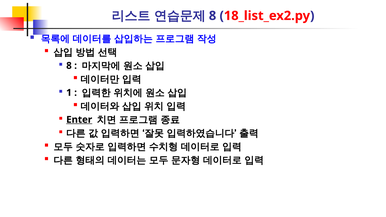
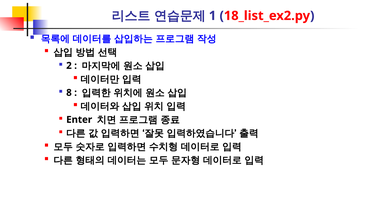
8: 8 -> 1 (213, 16)
8: 8 -> 2 (69, 66)
1: 1 -> 8 (69, 93)
Enter underline: present -> none (79, 120)
